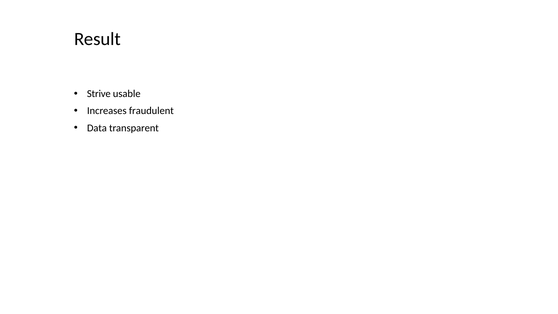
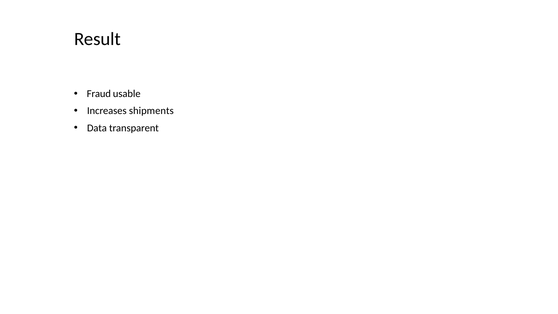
Strive: Strive -> Fraud (99, 94)
fraudulent: fraudulent -> shipments (151, 111)
